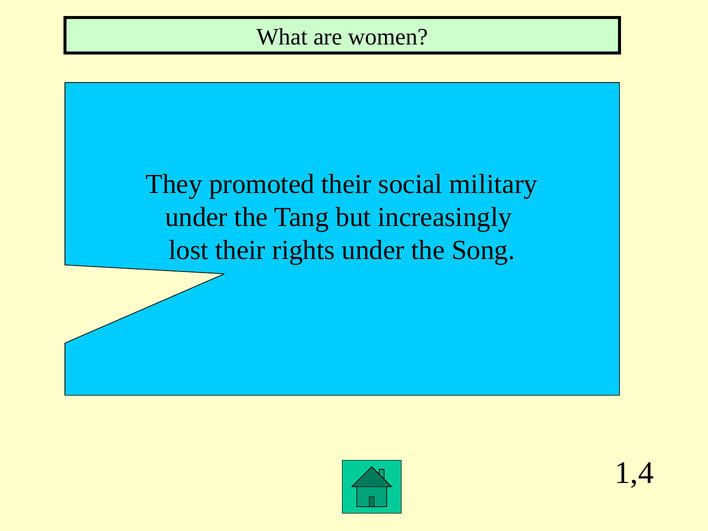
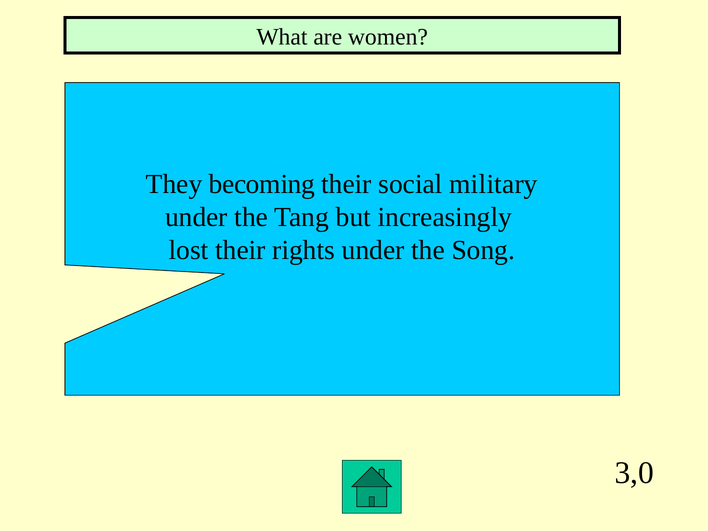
promoted: promoted -> becoming (262, 184)
1,4: 1,4 -> 3,0 (634, 473)
